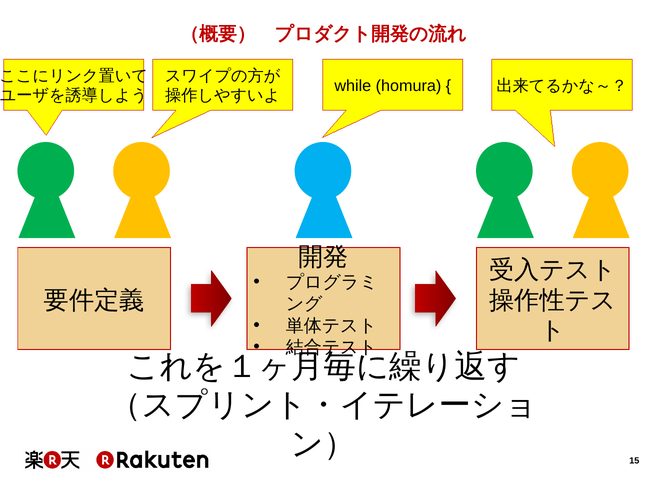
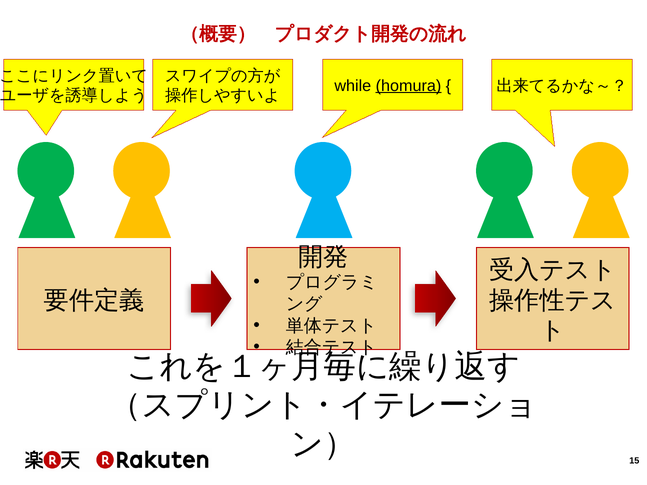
homura underline: none -> present (409, 86)
